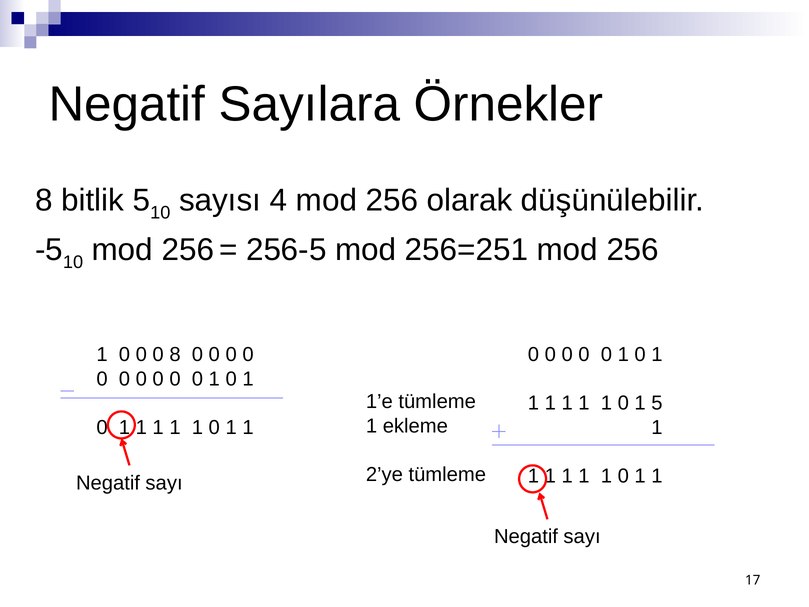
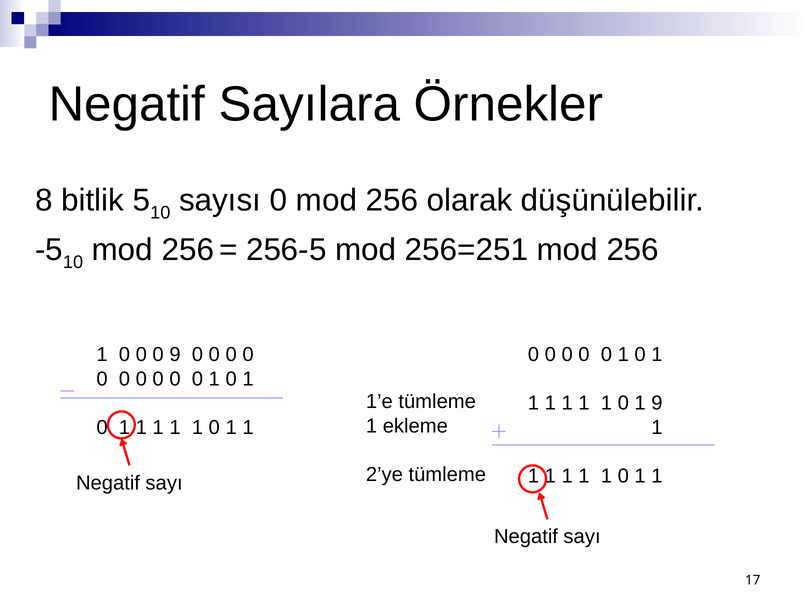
sayısı 4: 4 -> 0 (278, 200)
0 8: 8 -> 9 (175, 355)
1 5: 5 -> 9 (657, 403)
